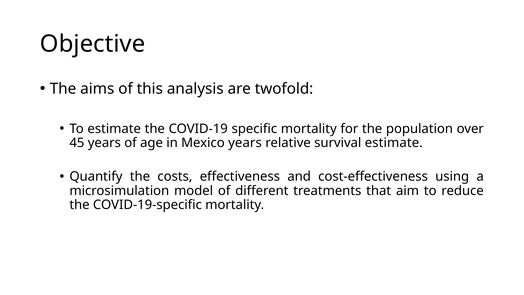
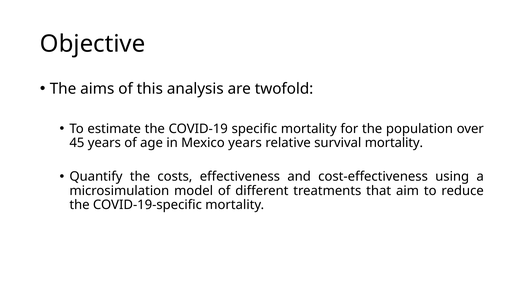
survival estimate: estimate -> mortality (394, 143)
